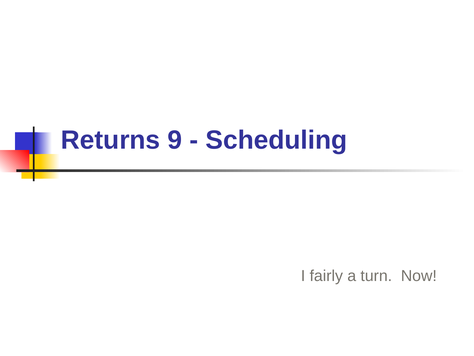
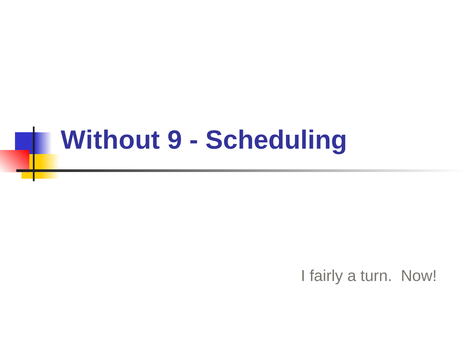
Returns: Returns -> Without (111, 140)
